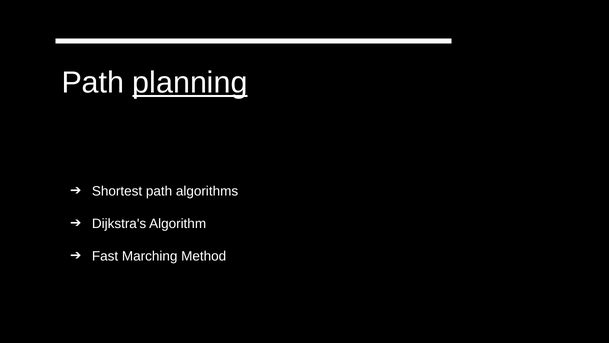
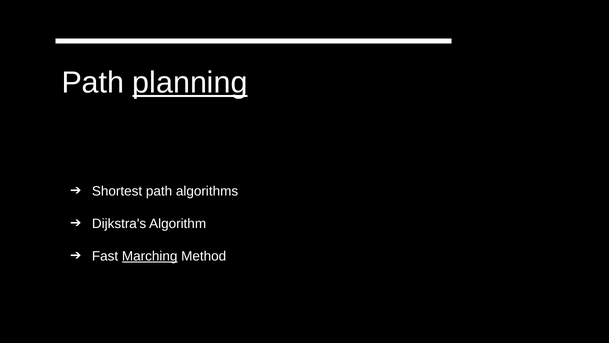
Marching underline: none -> present (150, 256)
